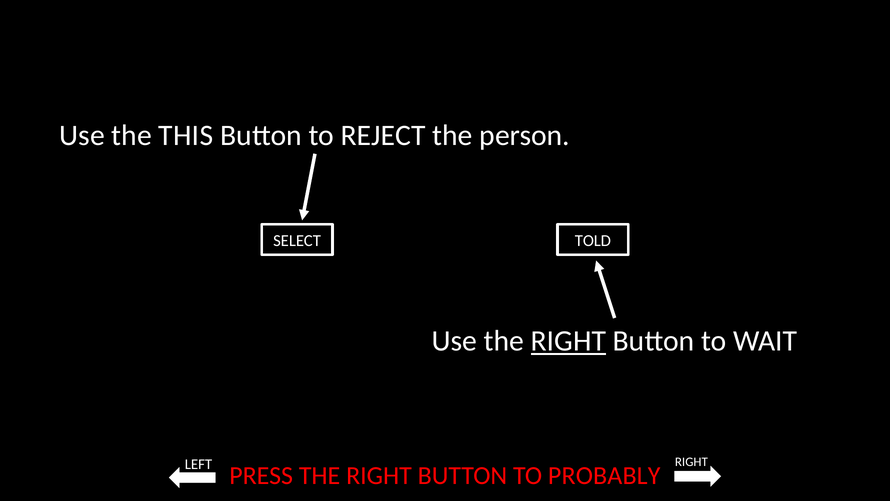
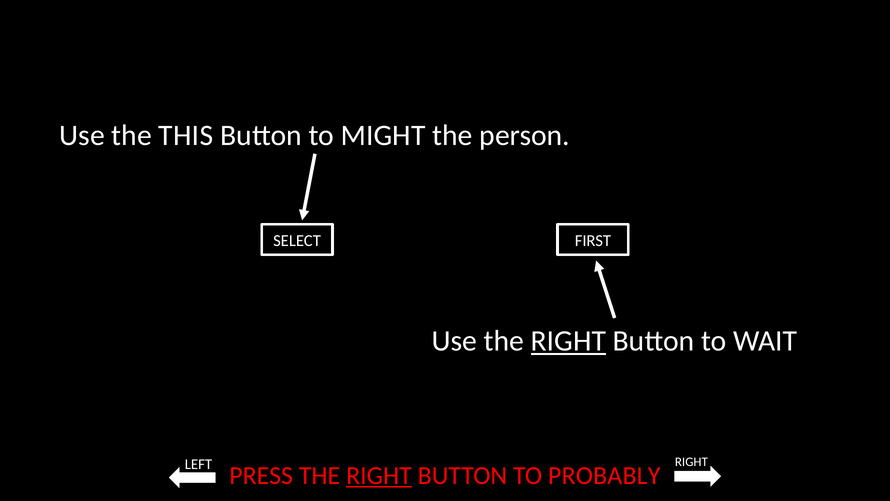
REJECT: REJECT -> MIGHT (383, 135)
TOLD: TOLD -> FIRST (593, 241)
RIGHT underline: none -> present (379, 475)
